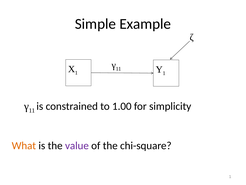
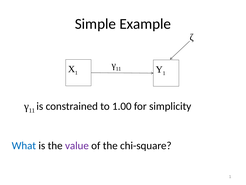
What colour: orange -> blue (24, 145)
